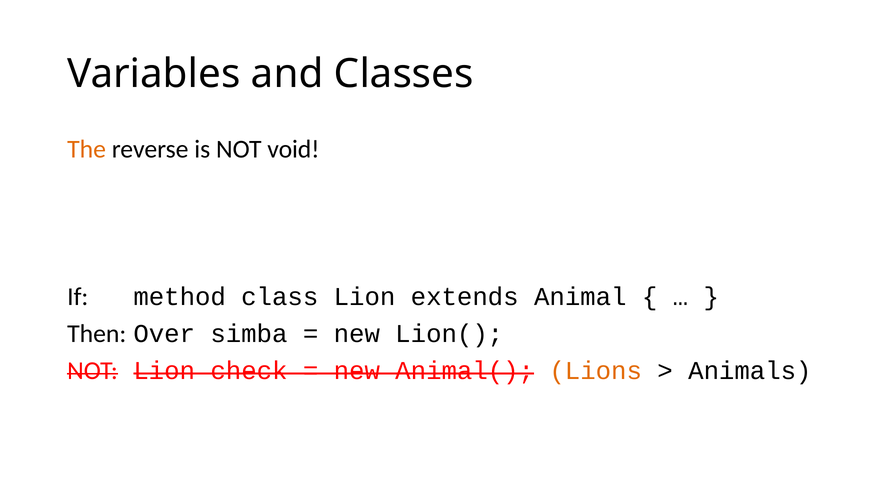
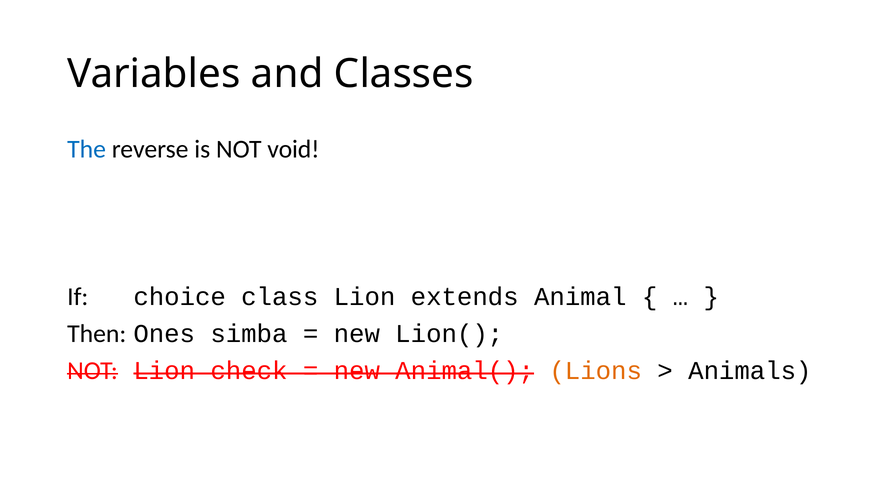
The colour: orange -> blue (87, 149)
method: method -> choice (180, 297)
Over: Over -> Ones (164, 334)
